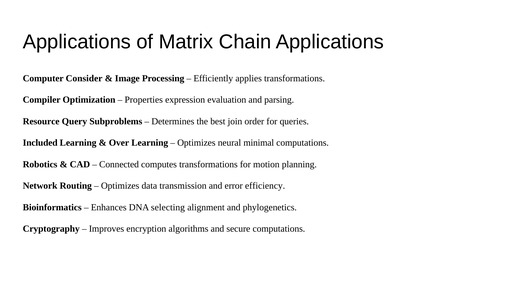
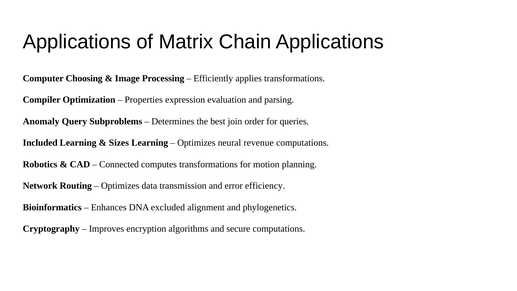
Consider: Consider -> Choosing (84, 78)
Resource: Resource -> Anomaly (41, 121)
Over: Over -> Sizes (119, 143)
minimal: minimal -> revenue (259, 143)
selecting: selecting -> excluded (168, 207)
